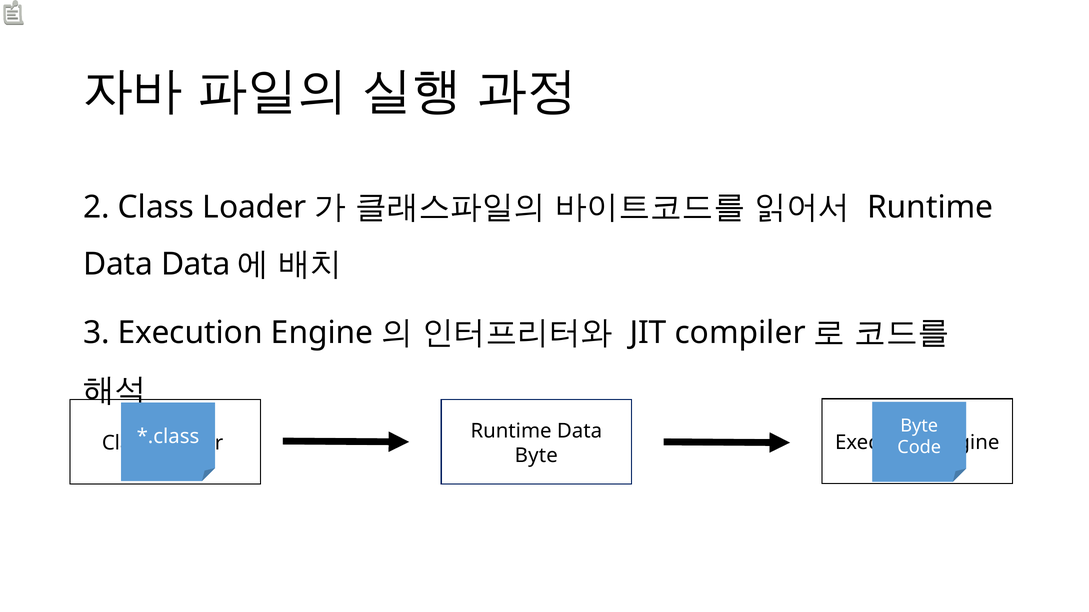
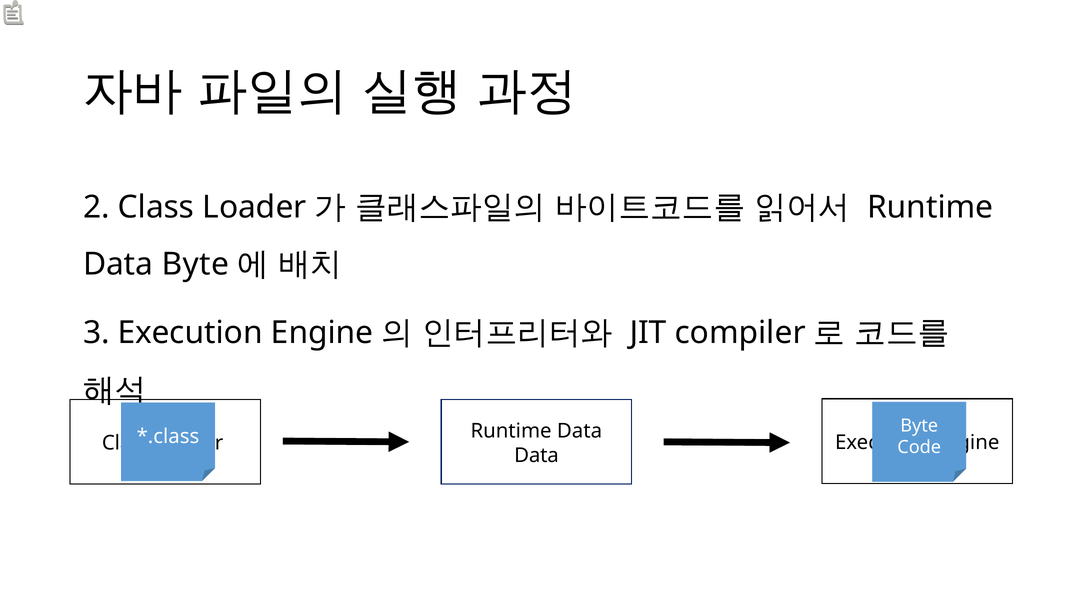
Data Data: Data -> Byte (195, 265)
Byte: Byte -> Data (536, 456)
